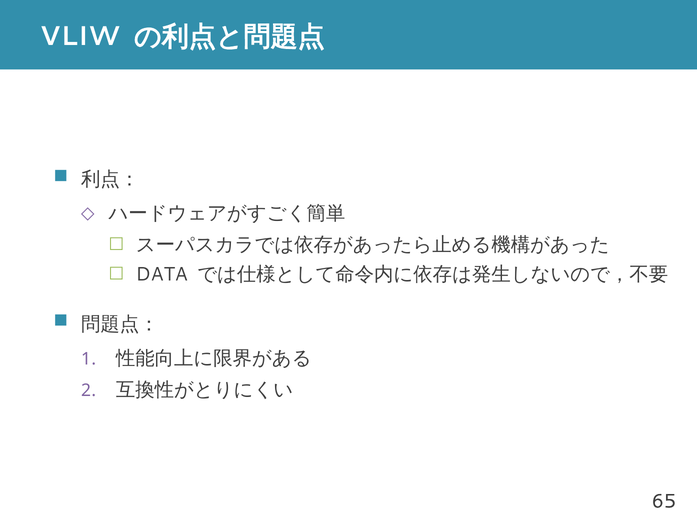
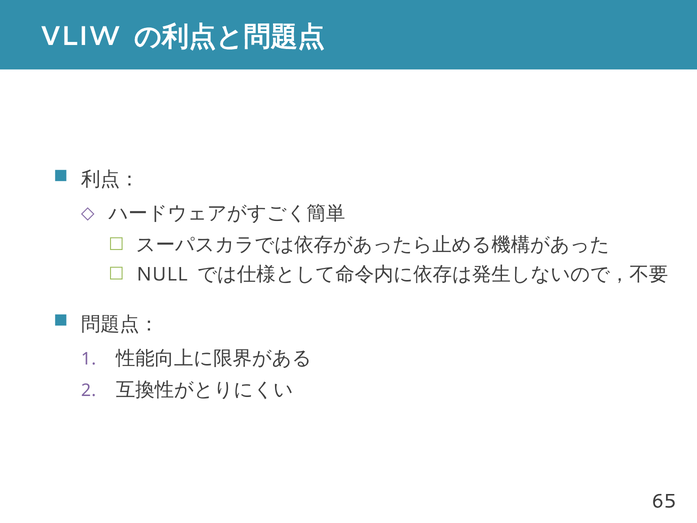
DATA: DATA -> NULL (162, 274)
